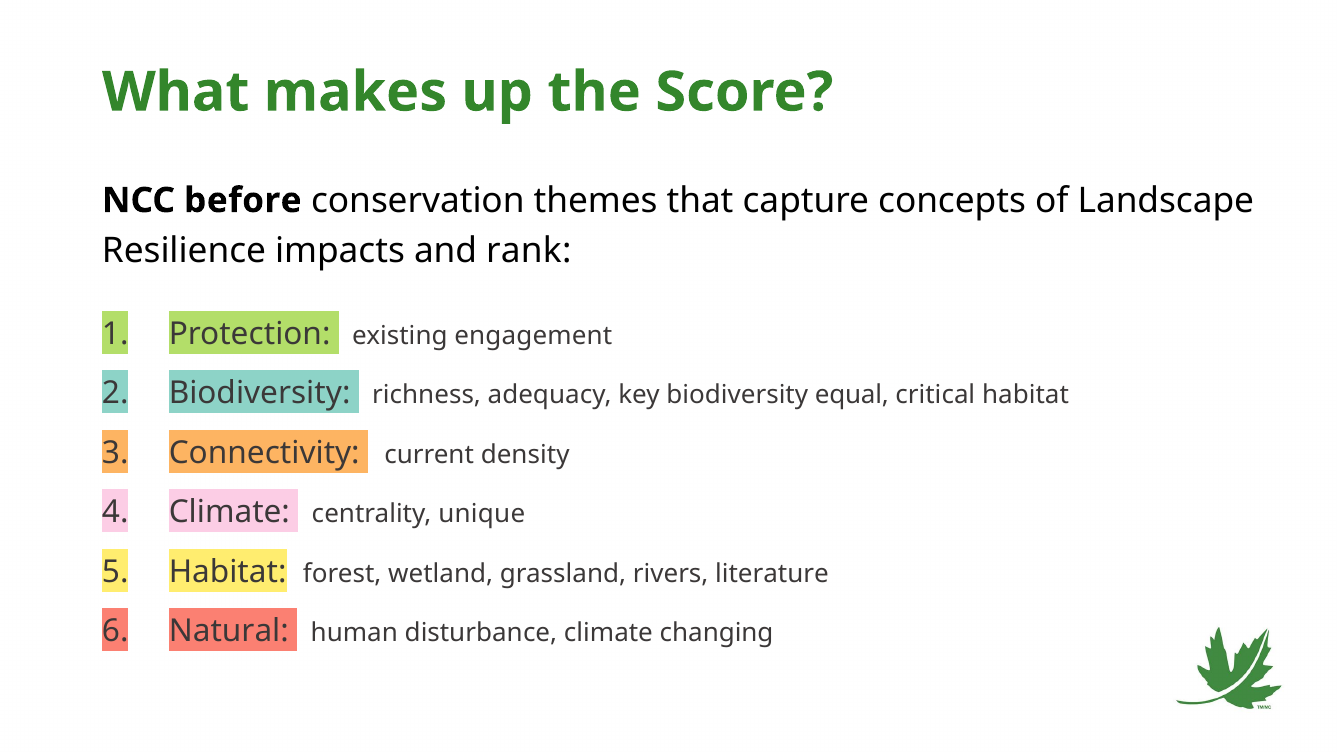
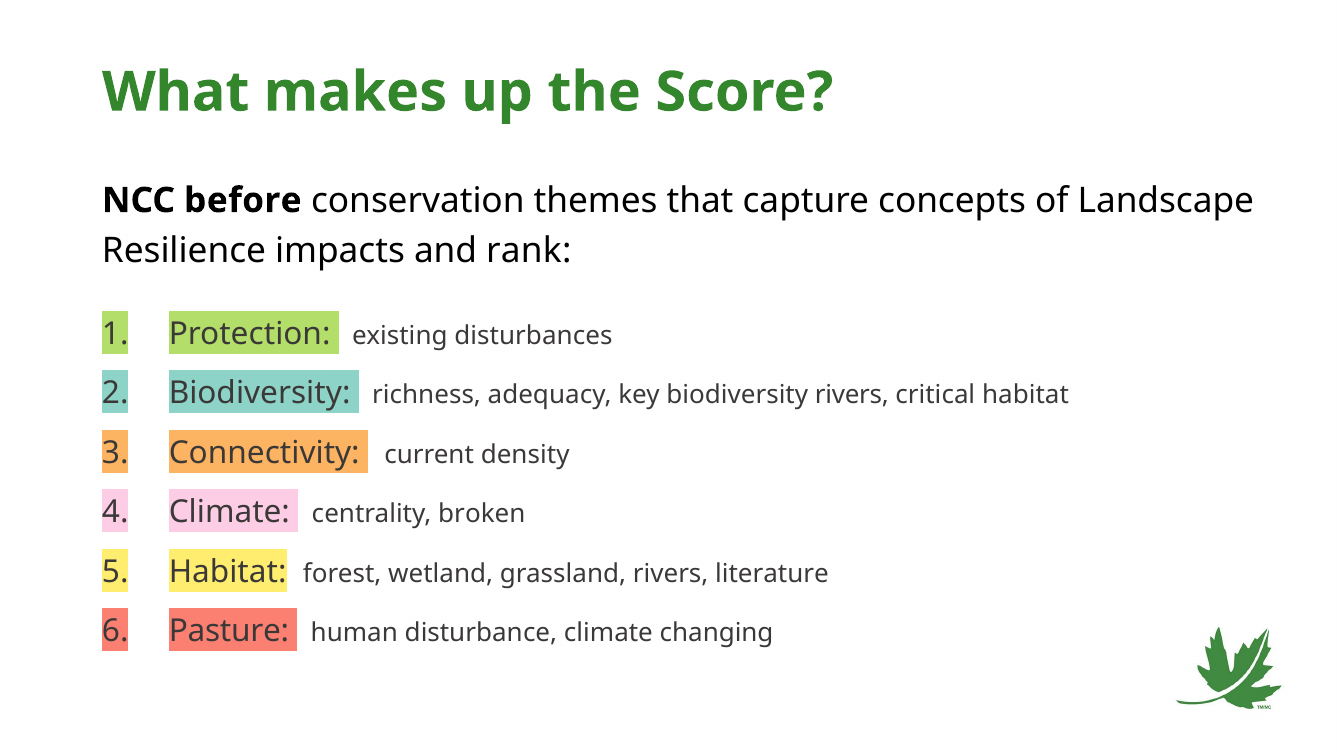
engagement: engagement -> disturbances (533, 336)
biodiversity equal: equal -> rivers (852, 395)
unique: unique -> broken (482, 514)
Natural: Natural -> Pasture (229, 632)
